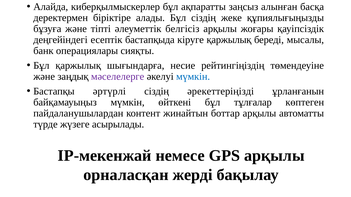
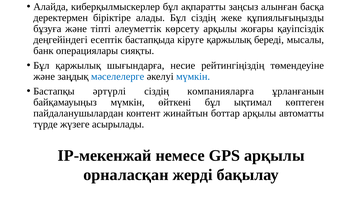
белгісіз: белгісіз -> көрсету (182, 29)
мәселелерге colour: purple -> blue (118, 77)
әрекеттеріңізді: әрекеттеріңізді -> компанияларға (221, 91)
тұлғалар: тұлғалар -> ықтимал (253, 102)
